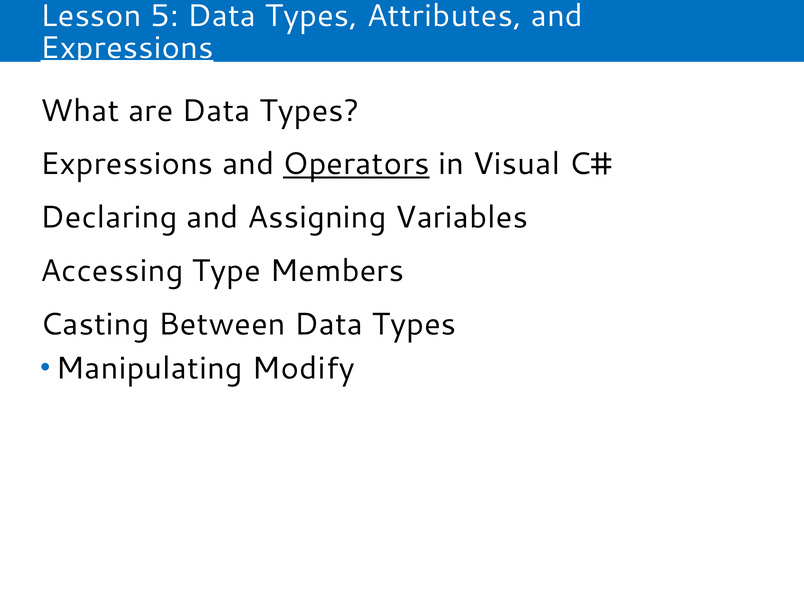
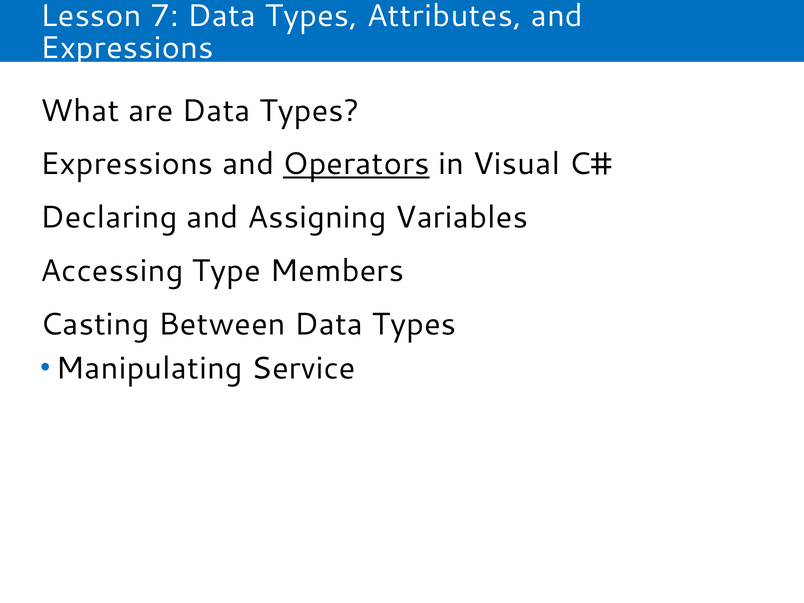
5: 5 -> 7 (165, 16)
Expressions underline: present -> none (127, 48)
Modify: Modify -> Service (304, 368)
